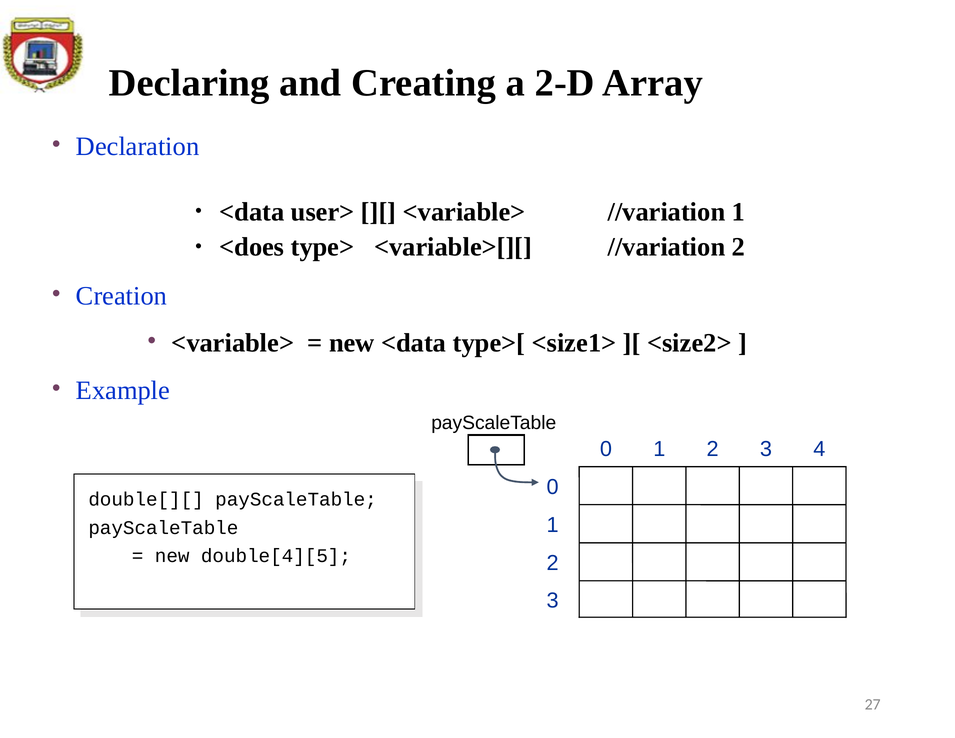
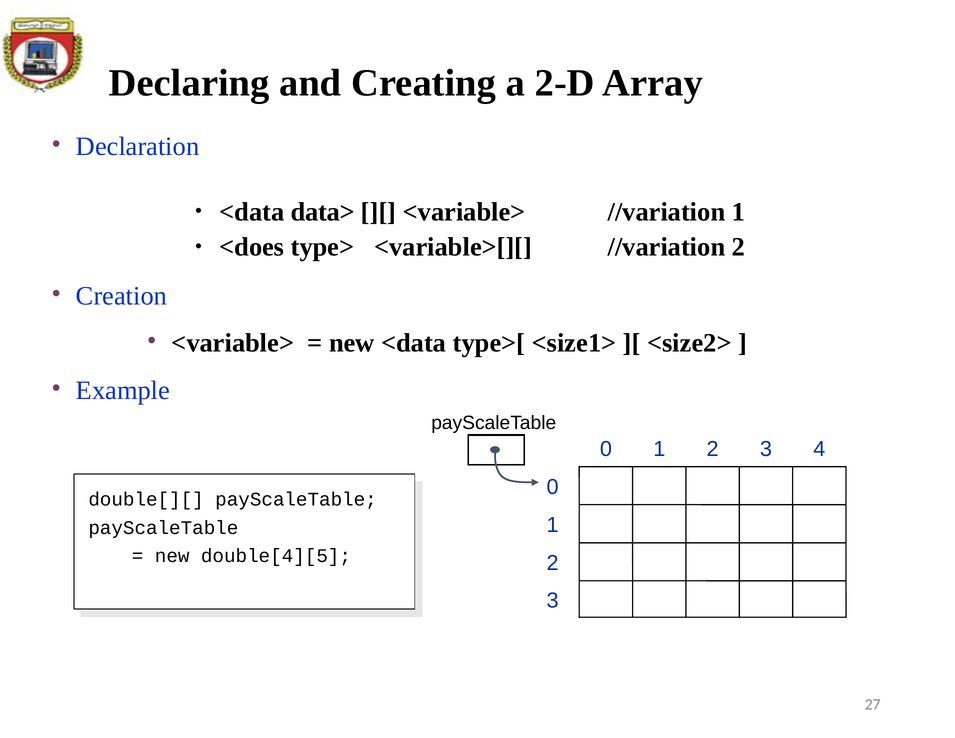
user>: user> -> data> (323, 212)
